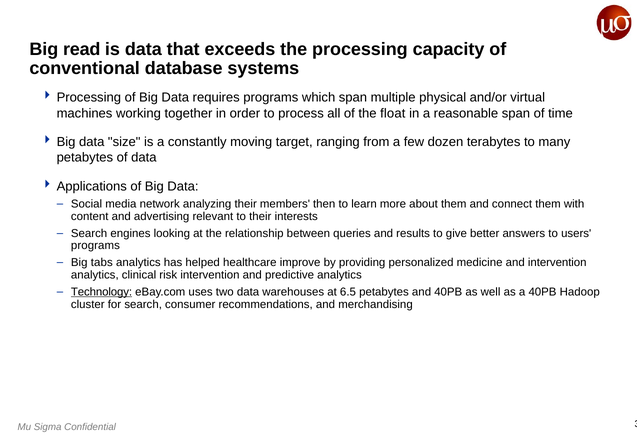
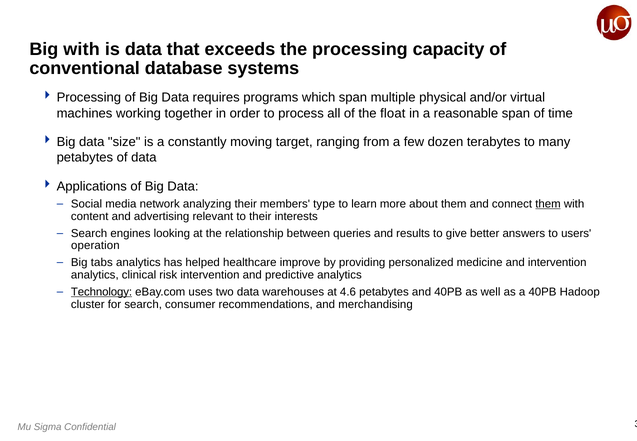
Big read: read -> with (82, 49)
then: then -> type (324, 204)
them underline: none -> present (548, 204)
programs: programs -> operation (95, 246)
6.5: 6.5 -> 4.6 (348, 292)
